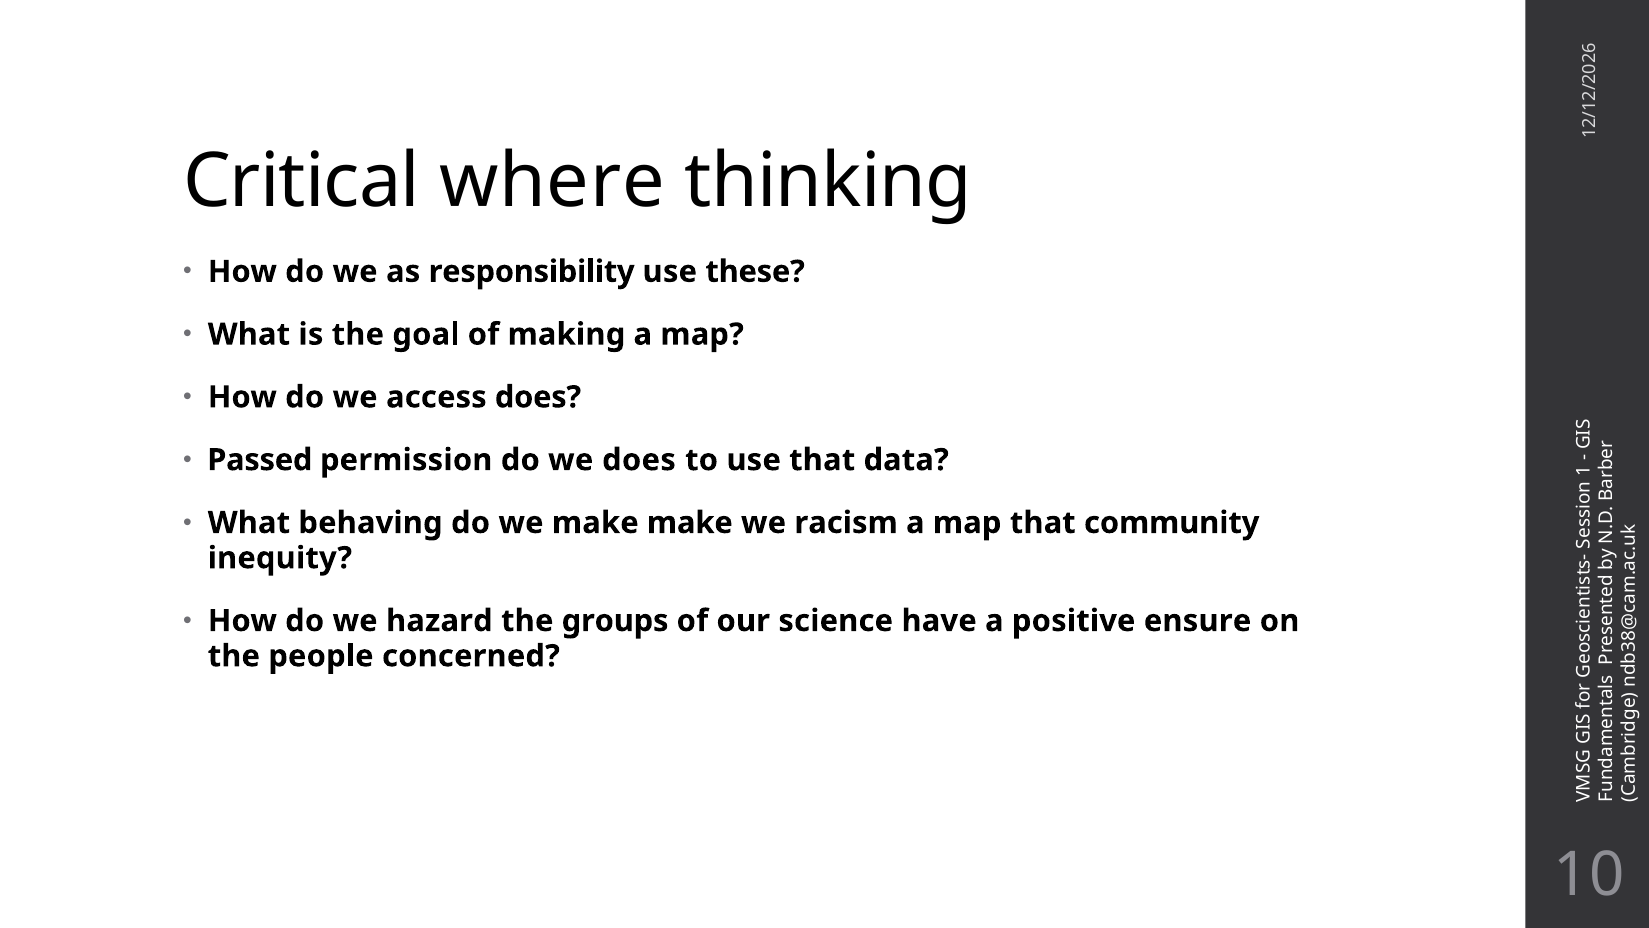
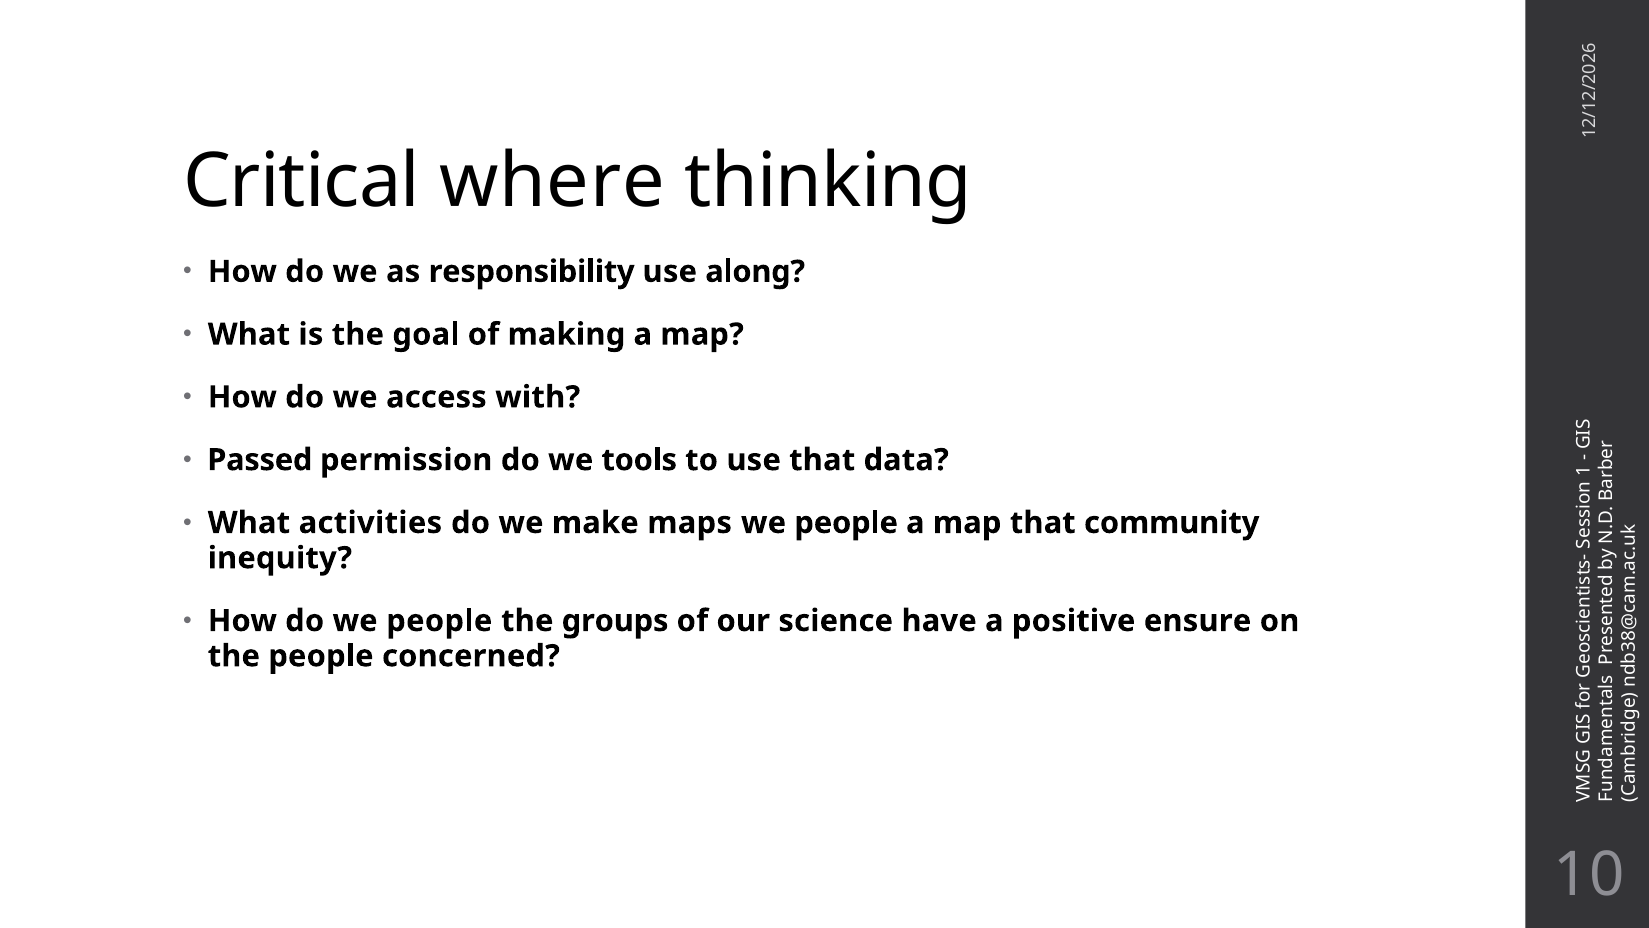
these: these -> along (755, 272)
access does: does -> with (538, 397)
we does: does -> tools (639, 460)
behaving: behaving -> activities (370, 523)
make make: make -> maps (690, 523)
racism: racism -> people (846, 523)
do we hazard: hazard -> people (439, 621)
